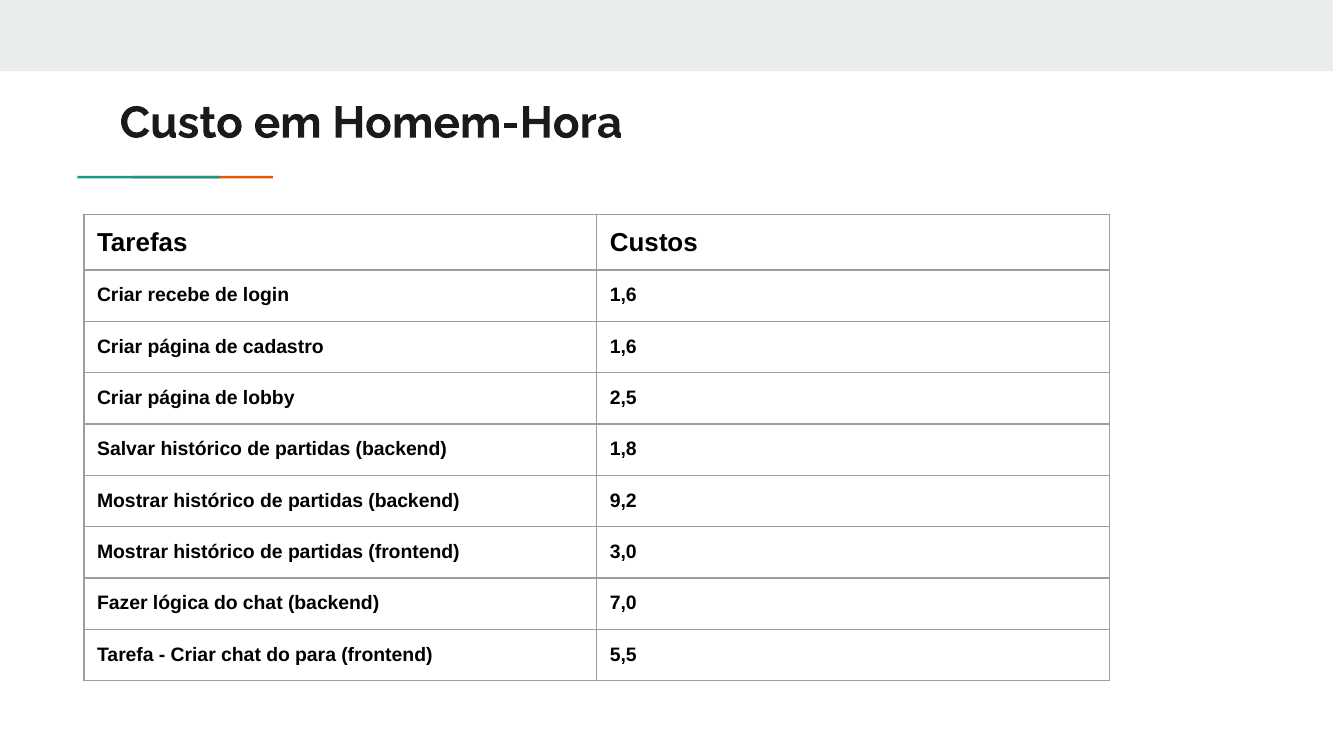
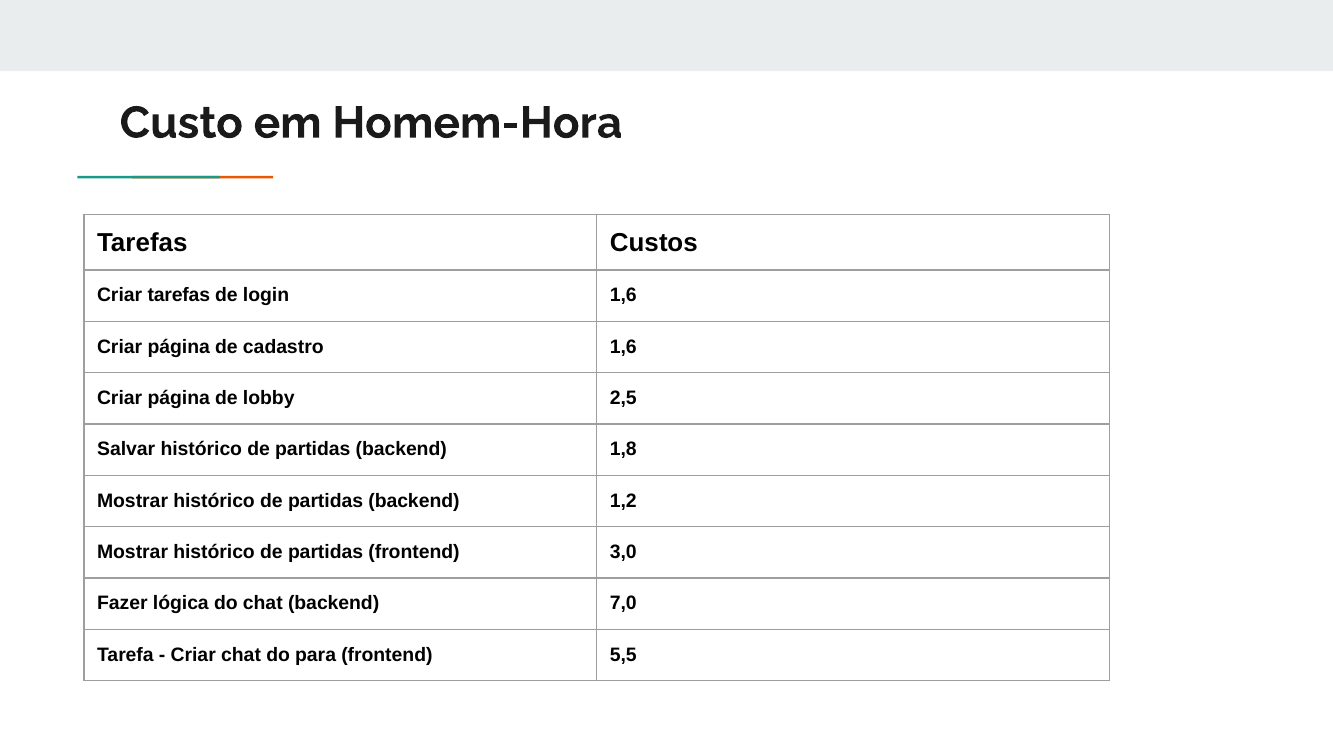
Criar recebe: recebe -> tarefas (179, 295)
9,2: 9,2 -> 1,2 (623, 501)
